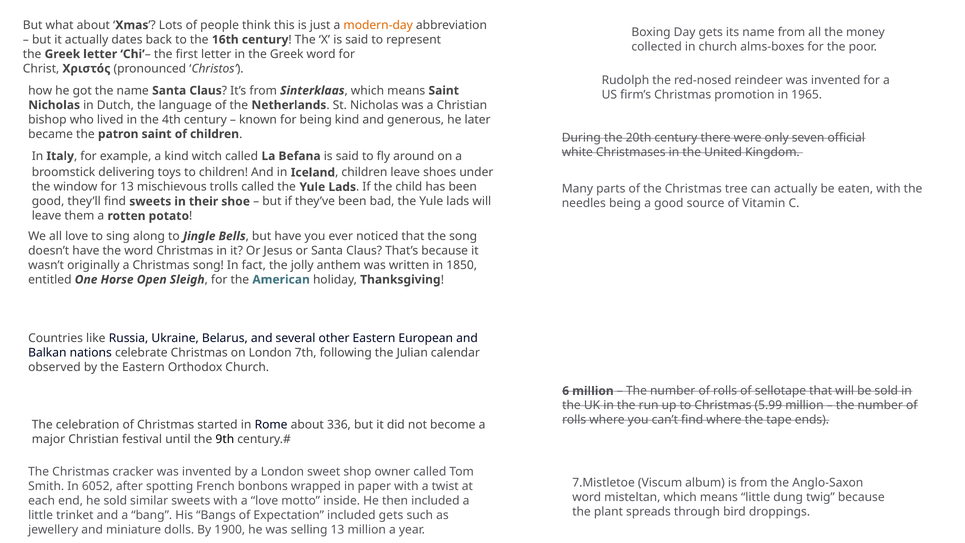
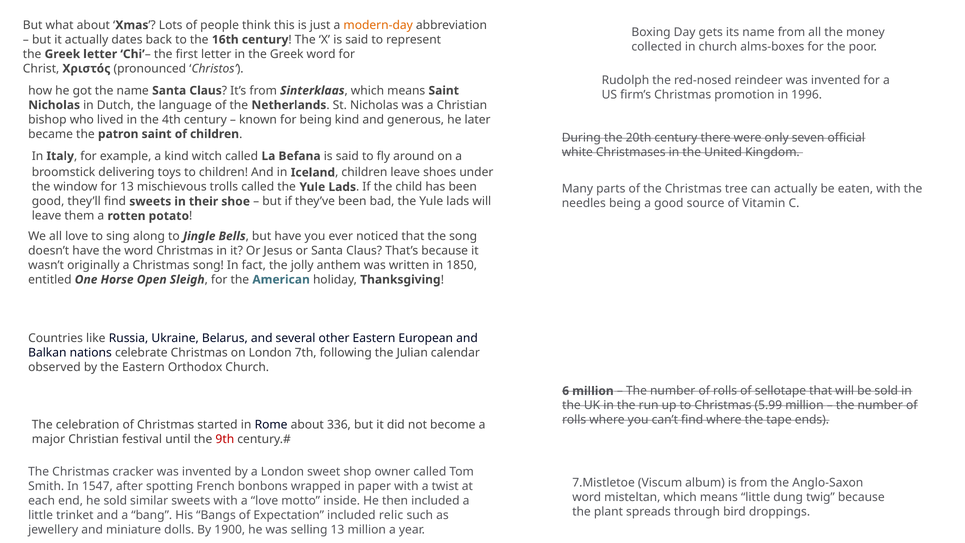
1965: 1965 -> 1996 (807, 95)
9th colour: black -> red (225, 439)
6052: 6052 -> 1547 (97, 486)
included gets: gets -> relic (391, 515)
